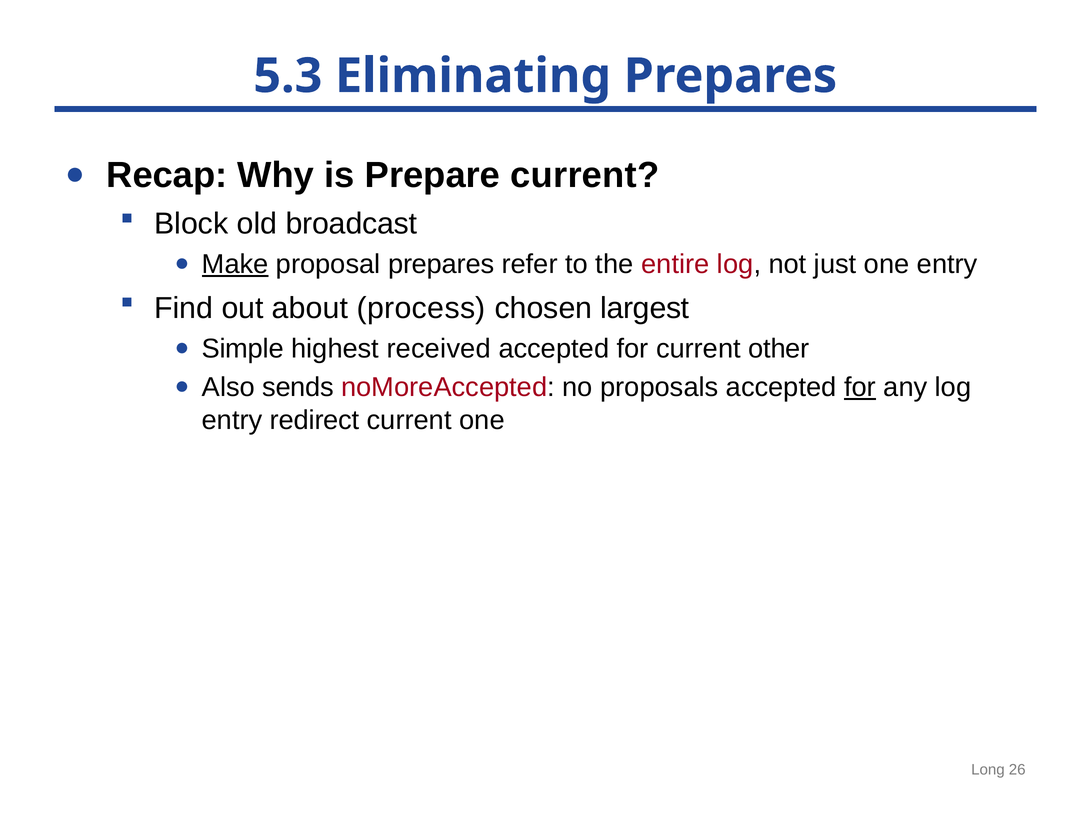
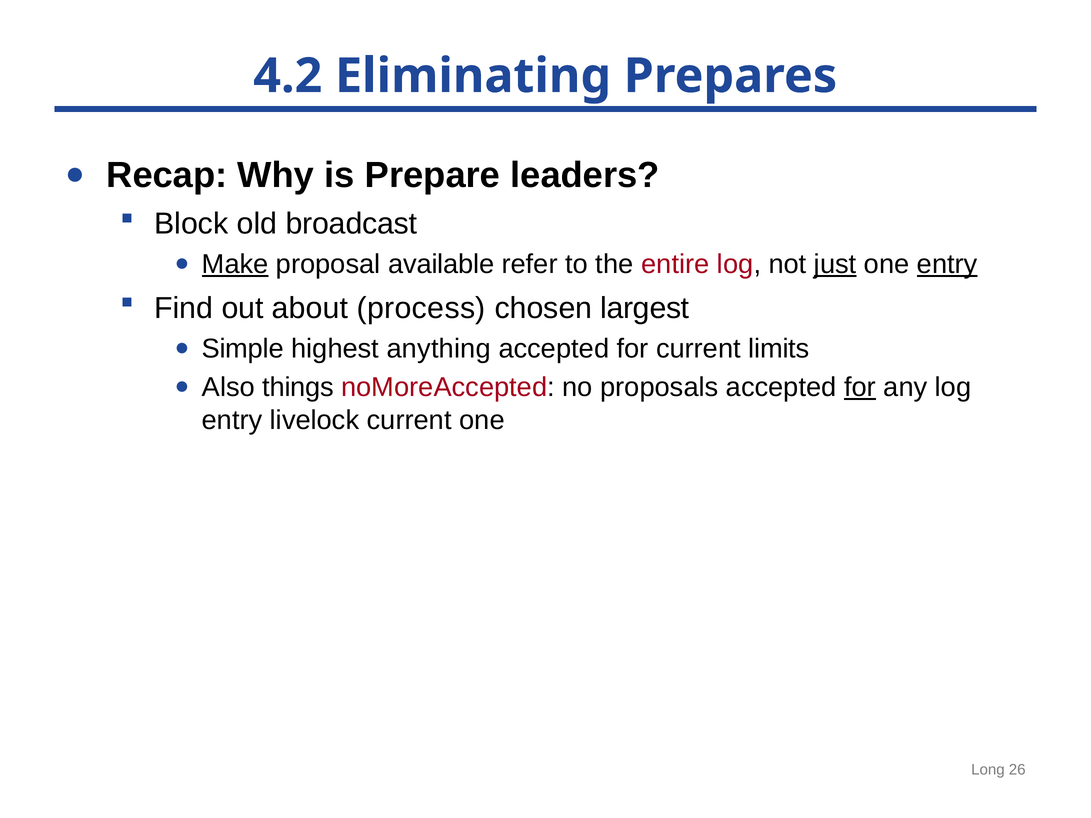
5.3: 5.3 -> 4.2 (288, 76)
Prepare current: current -> leaders (585, 175)
proposal prepares: prepares -> available (441, 264)
just underline: none -> present (835, 264)
entry underline: none -> present (947, 264)
received: received -> anything (439, 349)
other: other -> limits (779, 349)
sends: sends -> things (298, 387)
redirect: redirect -> livelock (315, 420)
